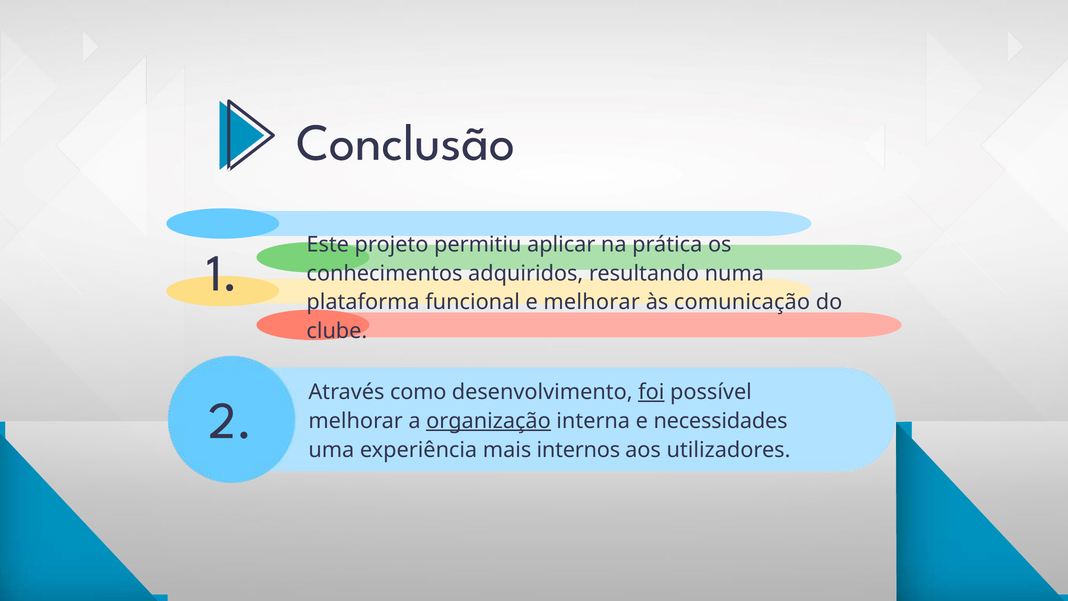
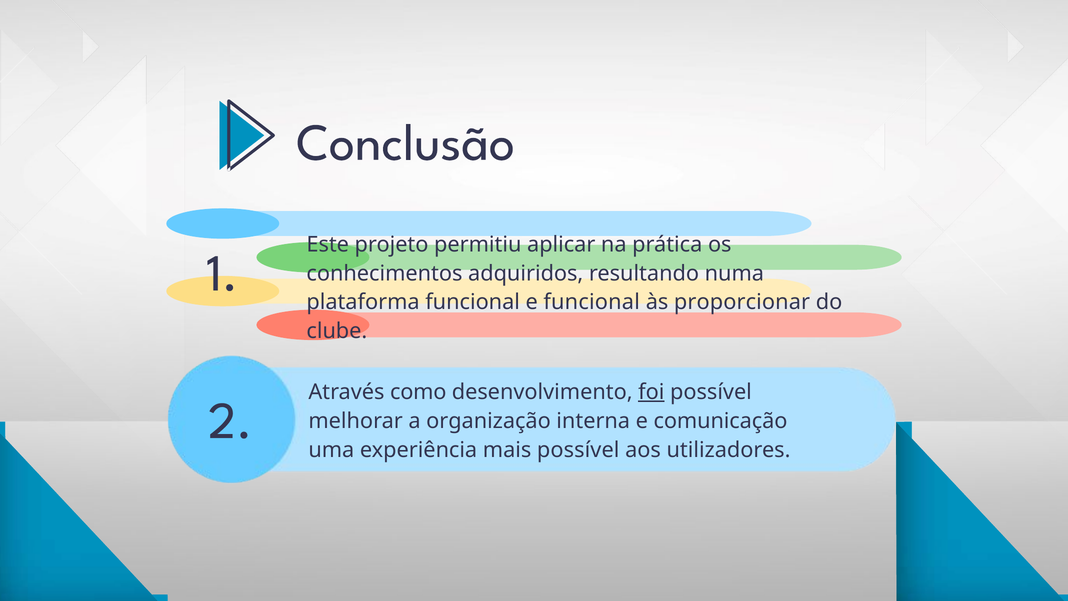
e melhorar: melhorar -> funcional (592, 302)
comunicação: comunicação -> proporcionar (742, 302)
organização underline: present -> none (489, 421)
necessidades: necessidades -> comunicação (720, 421)
mais internos: internos -> possível (578, 450)
